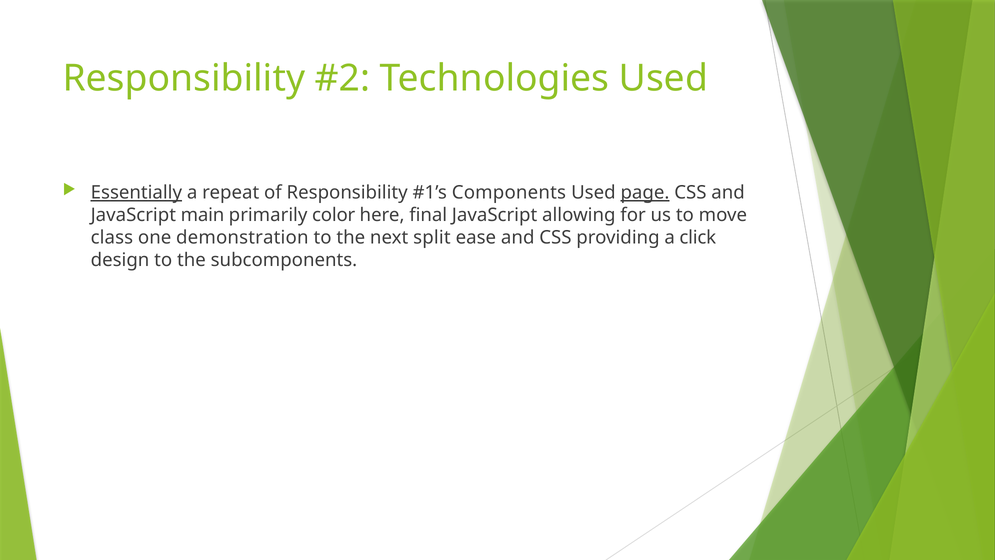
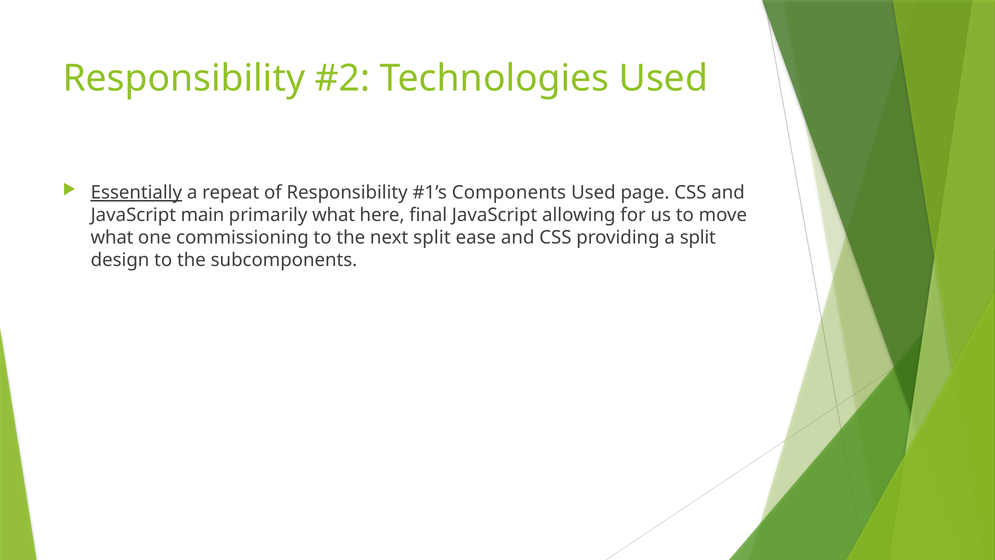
page underline: present -> none (645, 193)
primarily color: color -> what (334, 215)
class: class -> what (112, 237)
demonstration: demonstration -> commissioning (242, 237)
a click: click -> split (698, 237)
